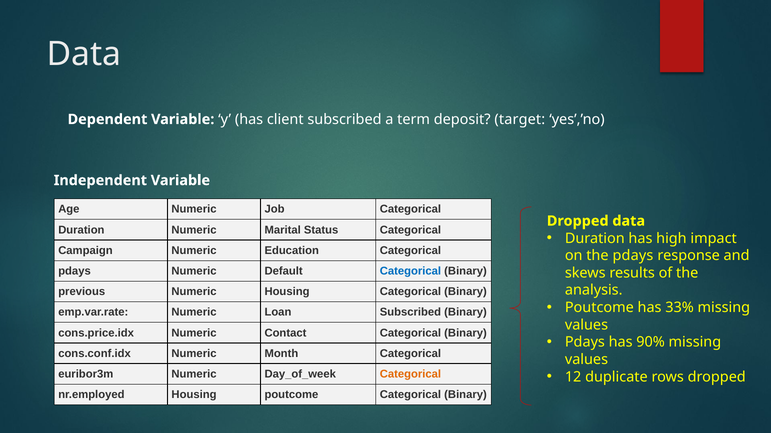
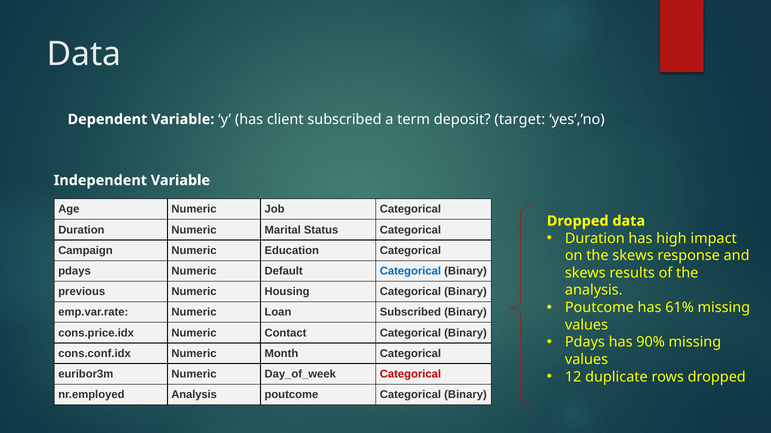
the pdays: pdays -> skews (633, 256)
33%: 33% -> 61% (680, 308)
Categorical colour: orange -> red (410, 375)
nr.employed Housing: Housing -> Analysis (194, 395)
